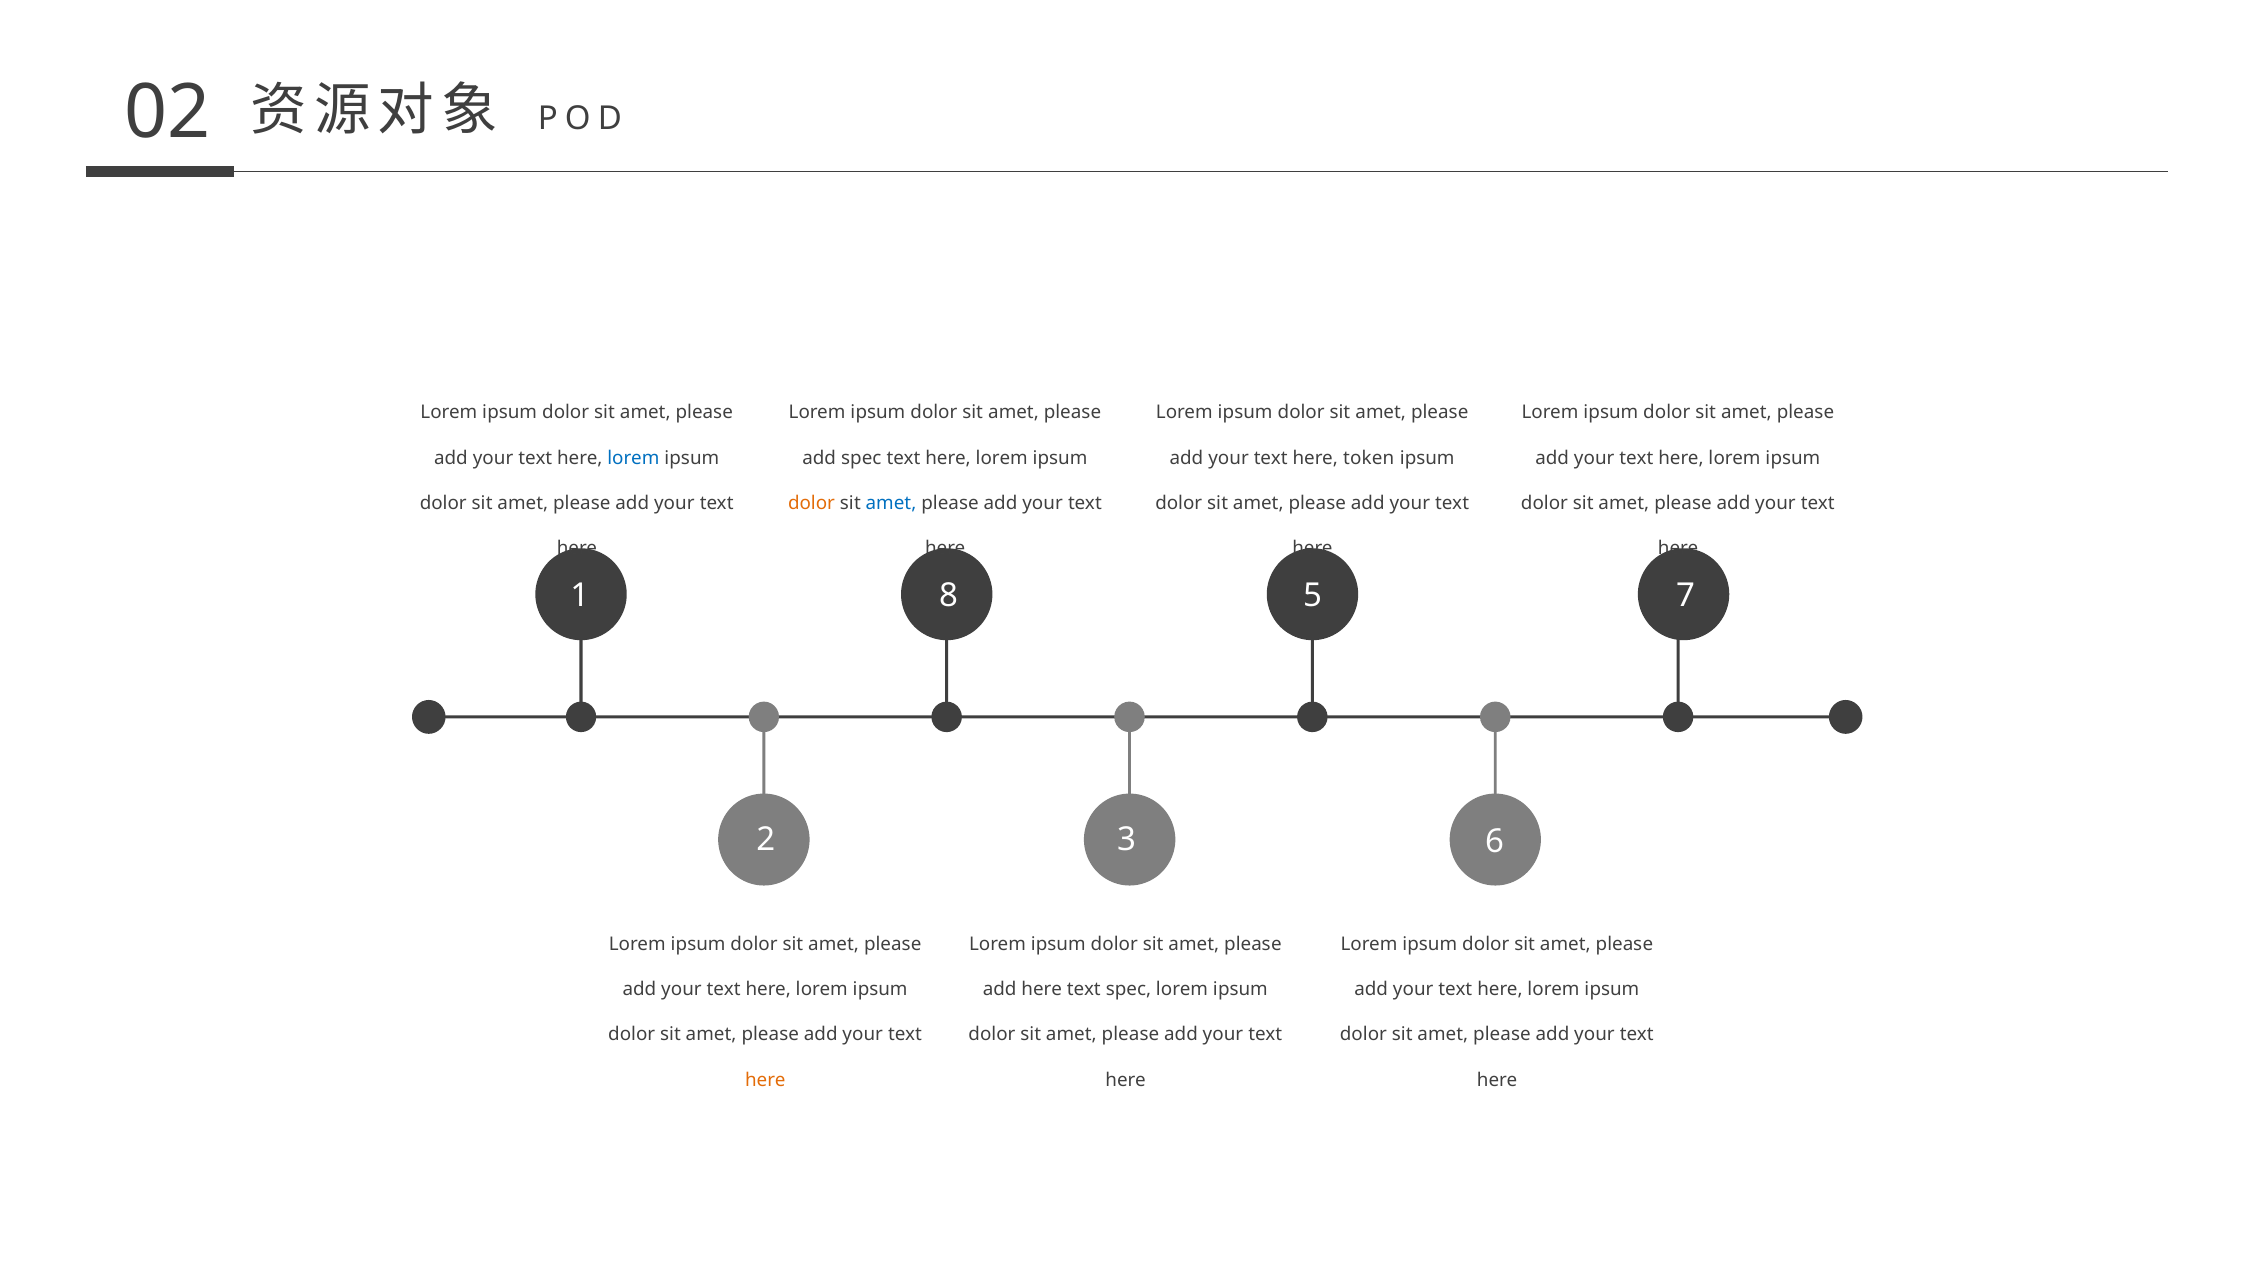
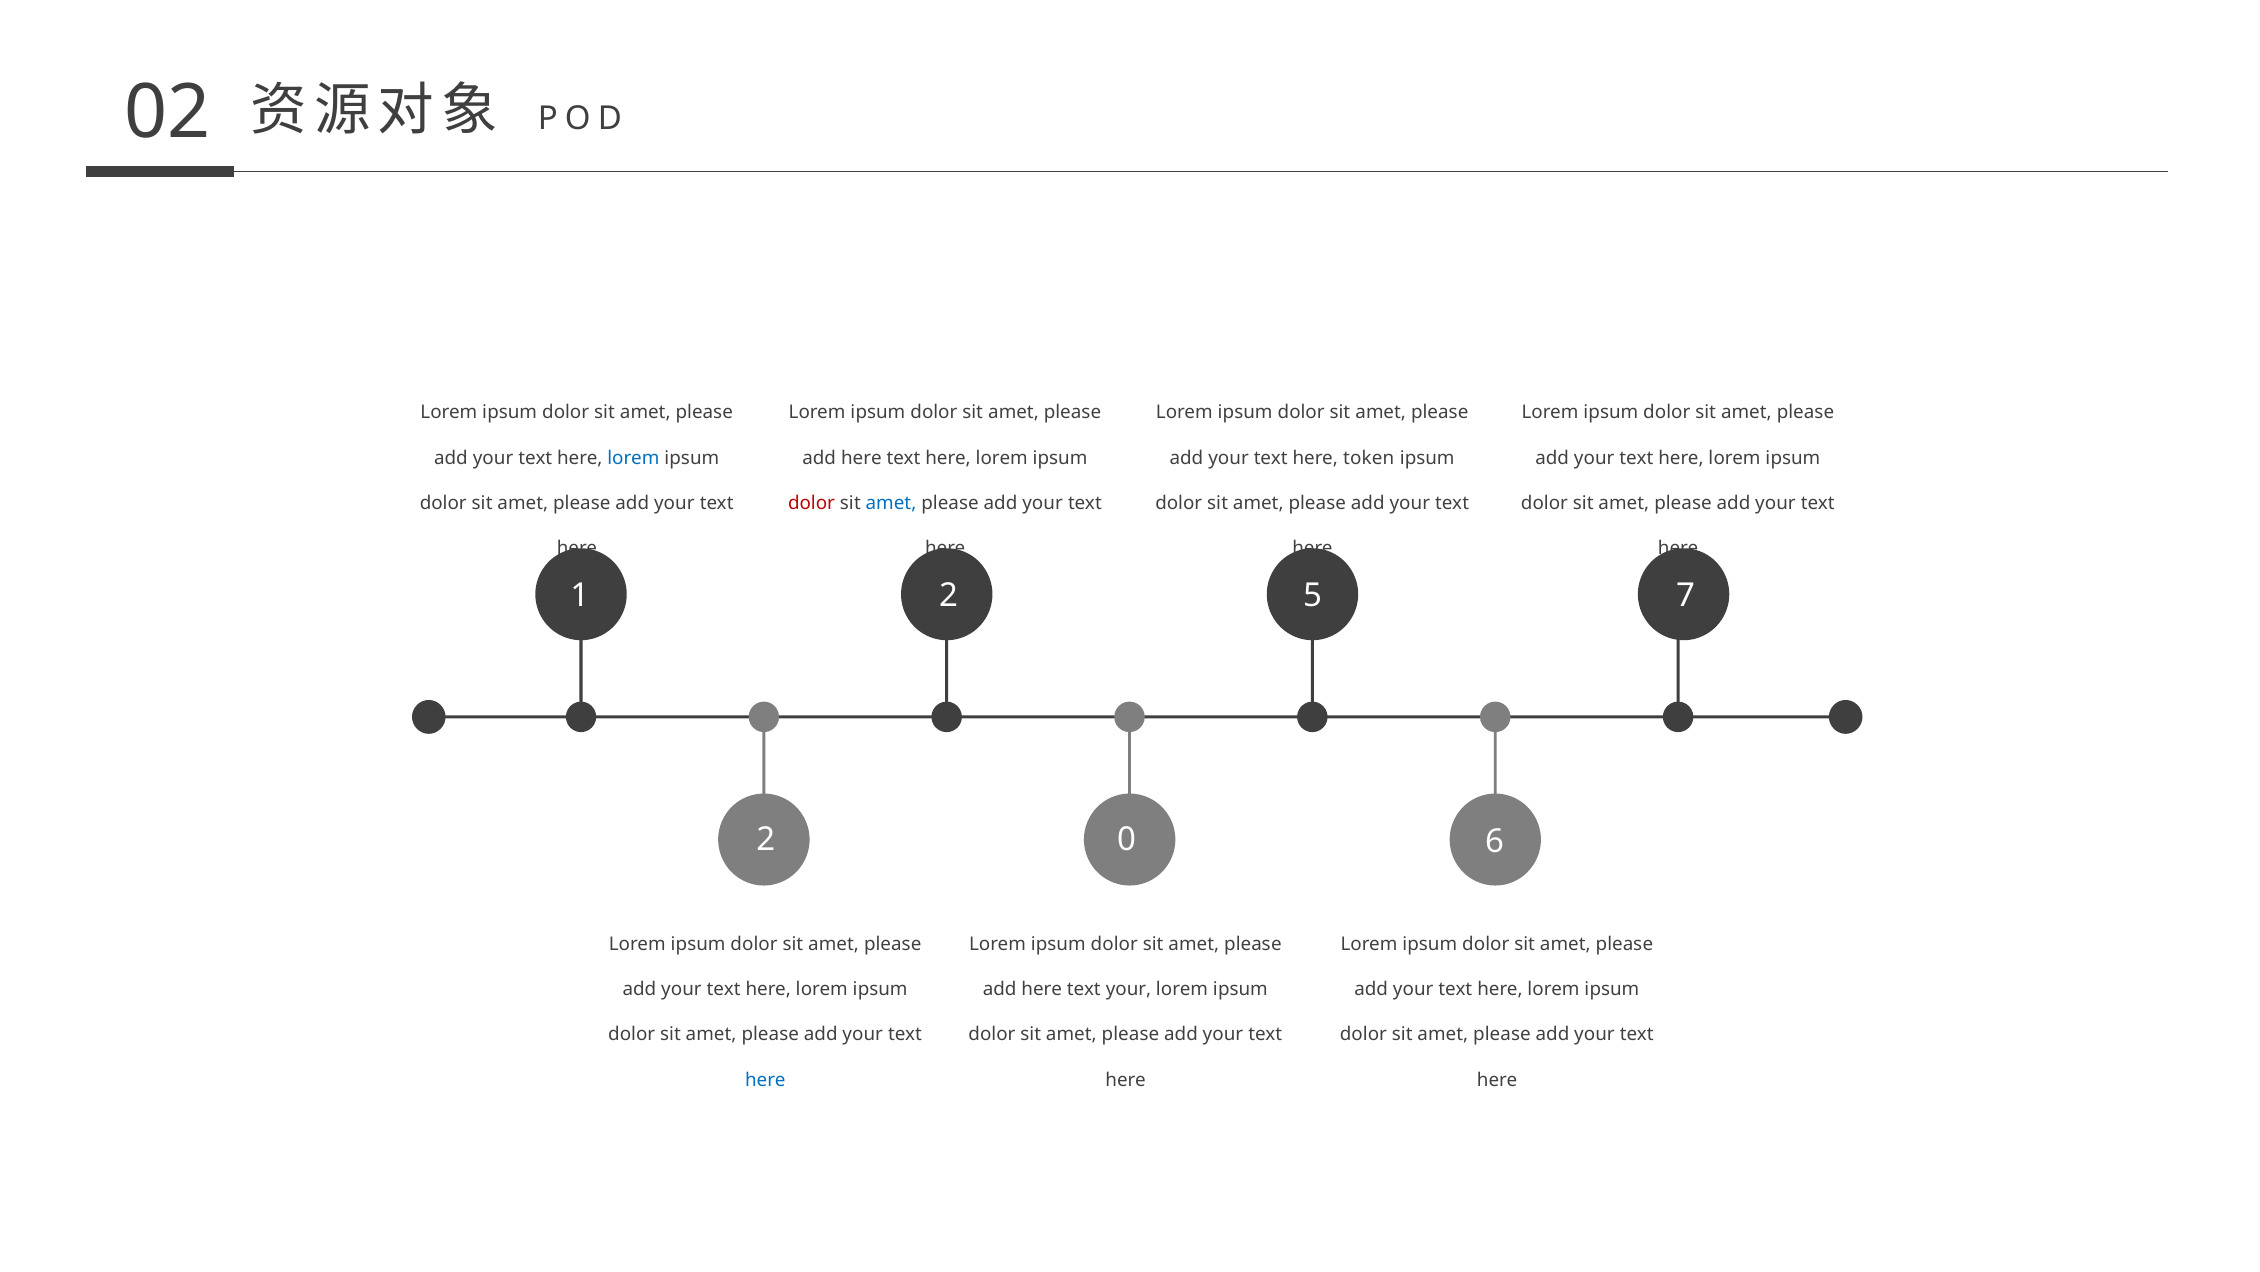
spec: spec -> here (861, 458)
dolor colour: orange -> red (812, 503)
1 8: 8 -> 2 (949, 595)
3: 3 -> 0 (1127, 839)
text spec: spec -> your (1128, 989)
here colour: orange -> blue (765, 1079)
